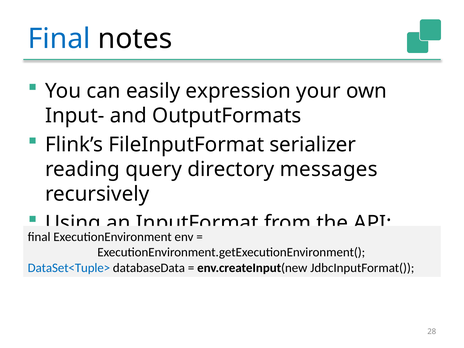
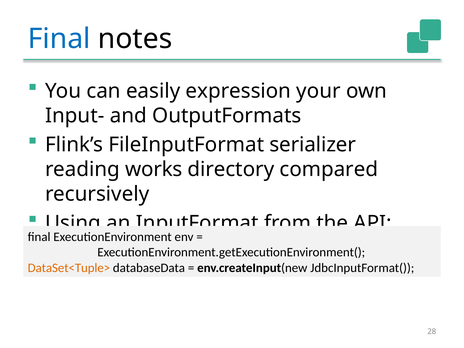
query: query -> works (154, 169)
messages: messages -> compared (329, 169)
DataSet<Tuple> colour: blue -> orange (69, 268)
